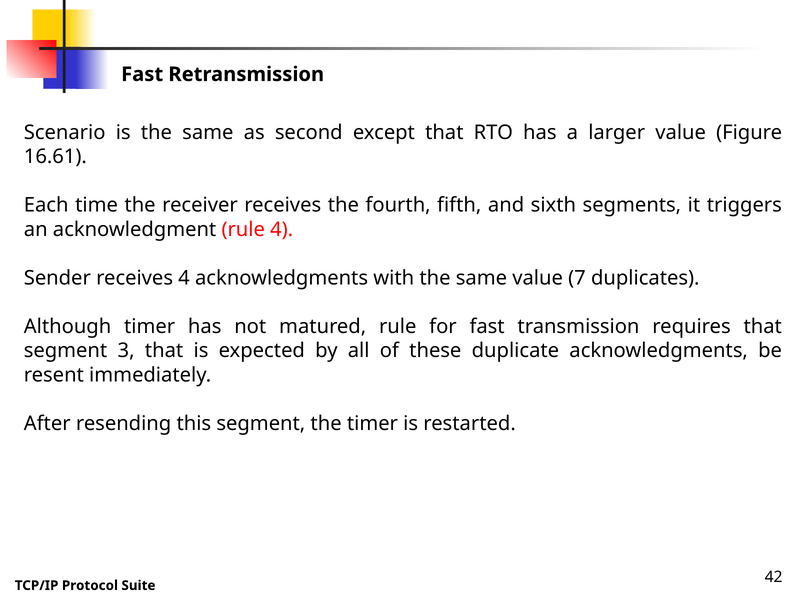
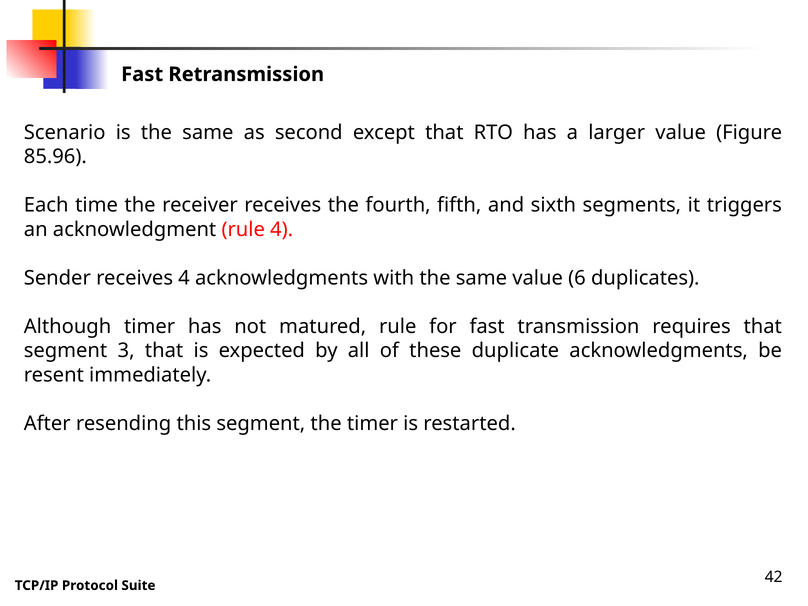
16.61: 16.61 -> 85.96 (55, 157)
7: 7 -> 6 (577, 278)
